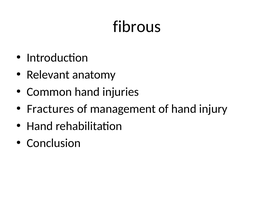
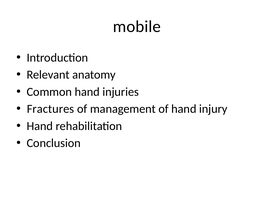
fibrous: fibrous -> mobile (137, 27)
